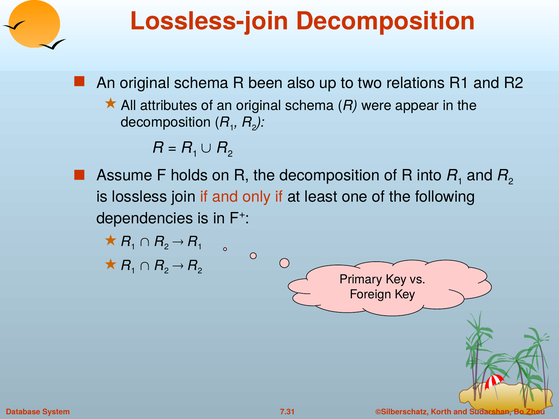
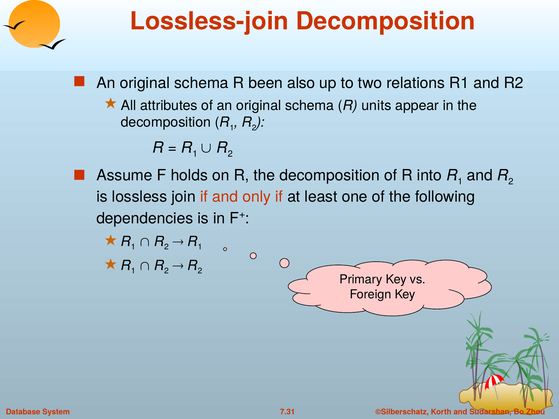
were: were -> units (376, 106)
